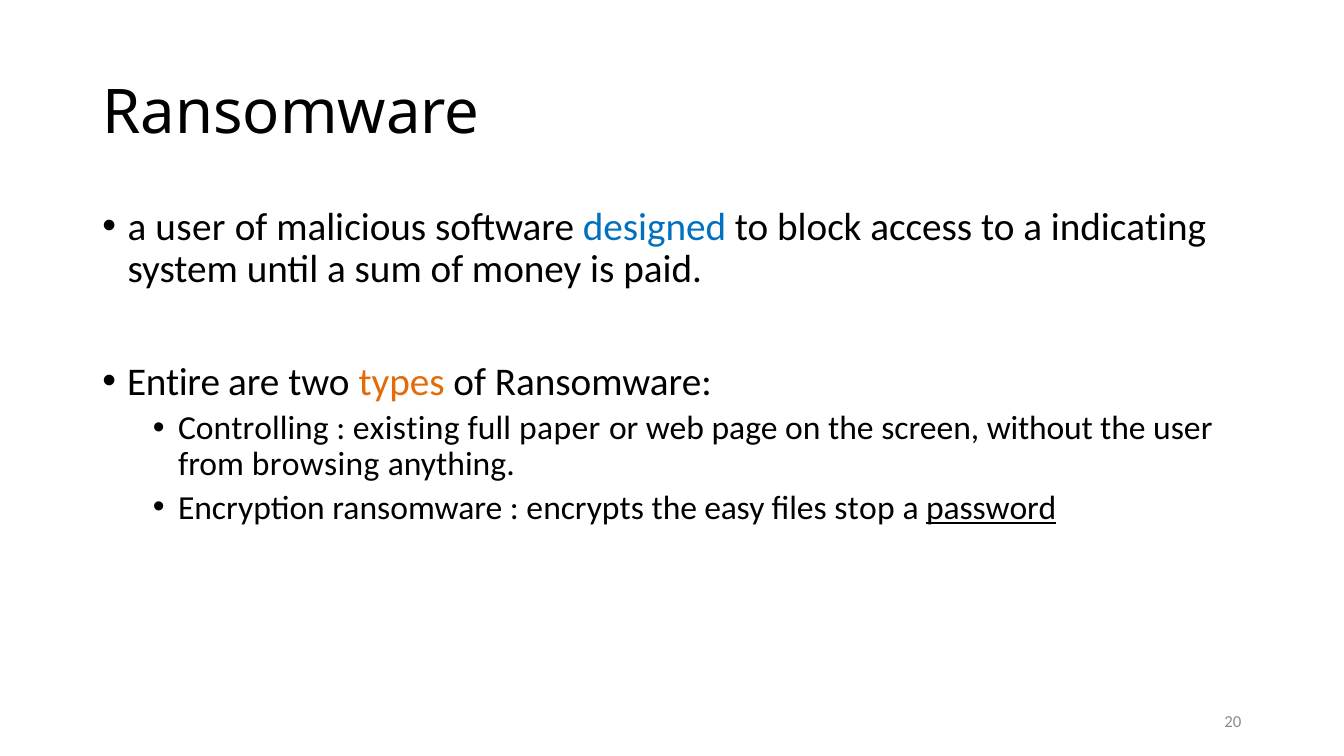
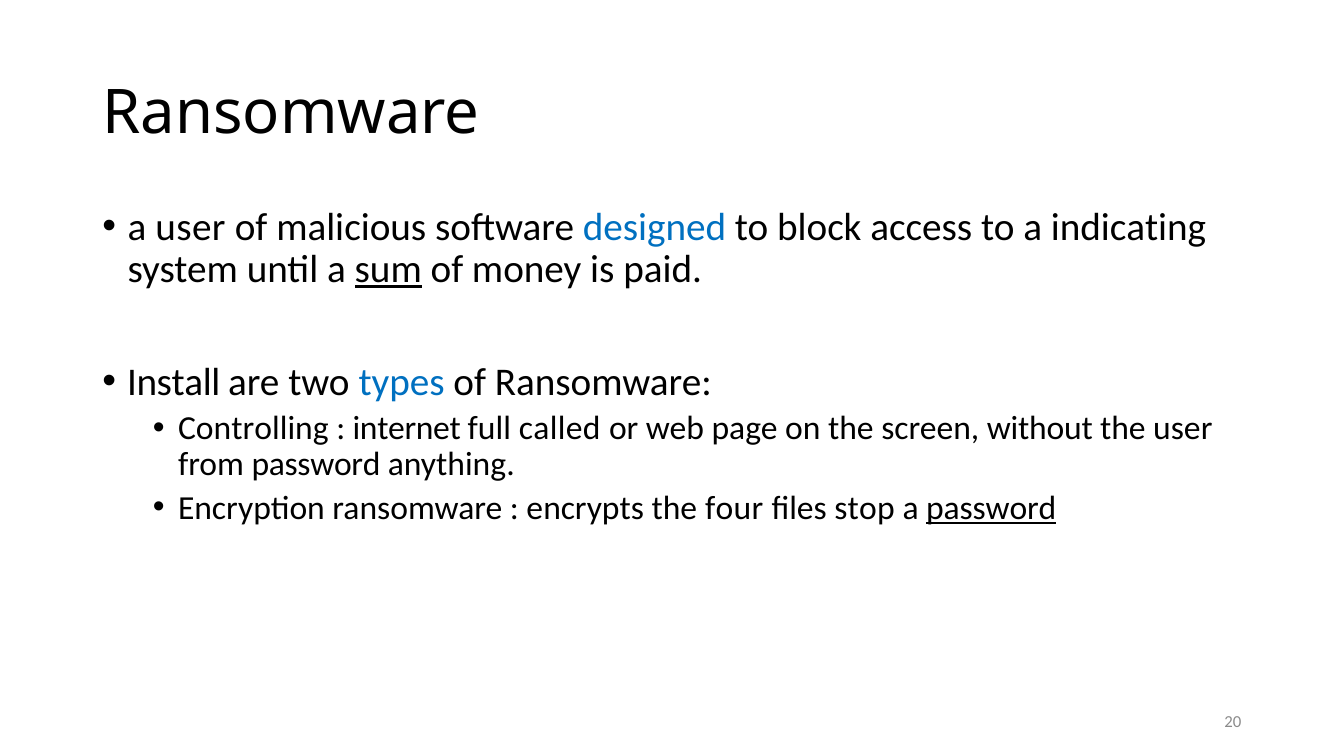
sum underline: none -> present (388, 270)
Entire: Entire -> Install (174, 382)
types colour: orange -> blue (402, 382)
existing: existing -> internet (407, 429)
paper: paper -> called (560, 429)
from browsing: browsing -> password (316, 465)
easy: easy -> four (734, 508)
